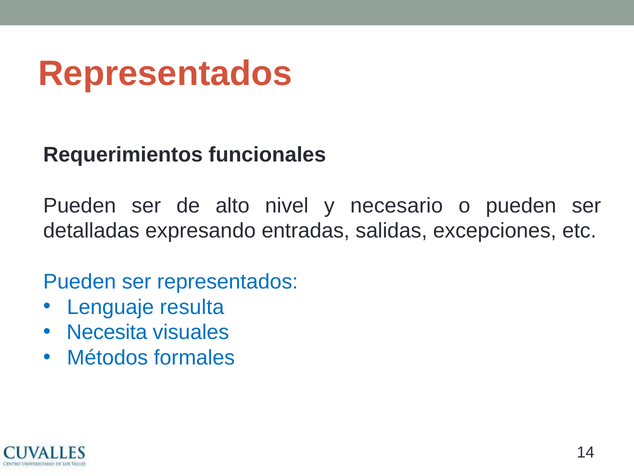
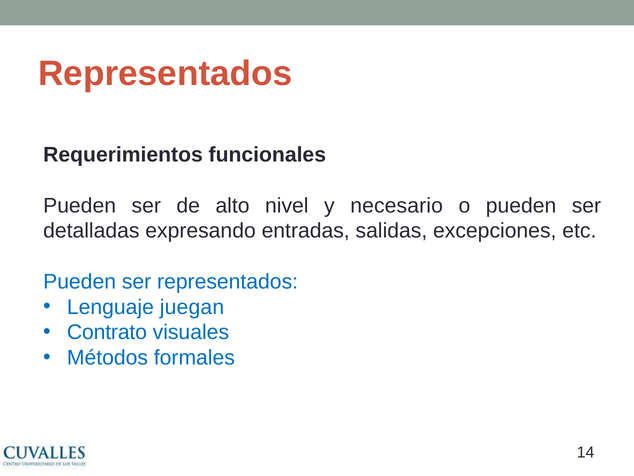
resulta: resulta -> juegan (192, 307)
Necesita: Necesita -> Contrato (107, 332)
